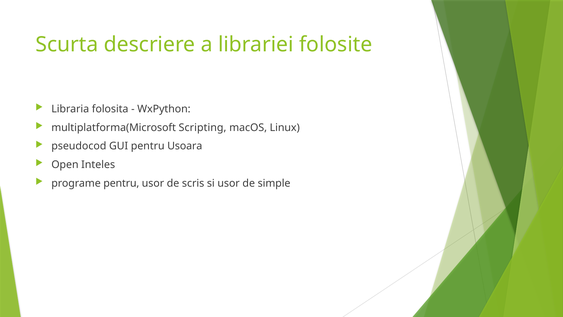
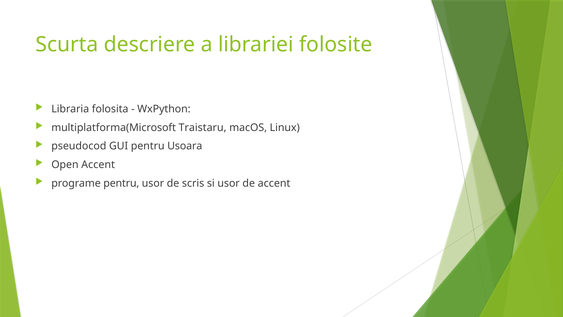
Scripting: Scripting -> Traistaru (203, 127)
Open Inteles: Inteles -> Accent (98, 165)
de simple: simple -> accent (274, 183)
